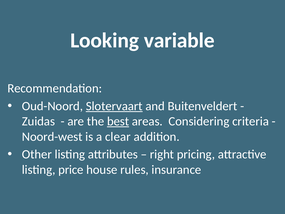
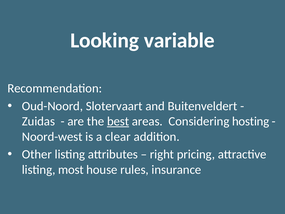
Slotervaart underline: present -> none (114, 106)
criteria: criteria -> hosting (251, 121)
price: price -> most (71, 169)
